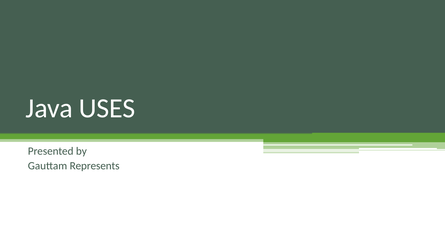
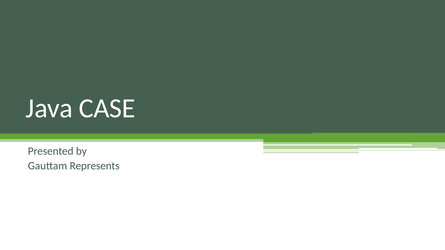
USES: USES -> CASE (107, 108)
